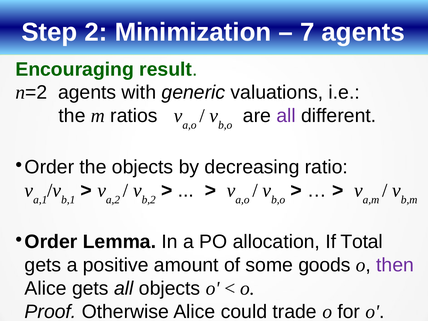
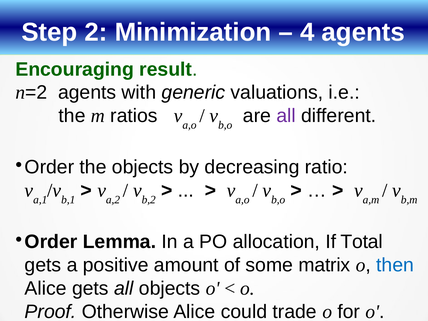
7: 7 -> 4 (307, 32)
goods: goods -> matrix (324, 265)
then colour: purple -> blue (395, 265)
